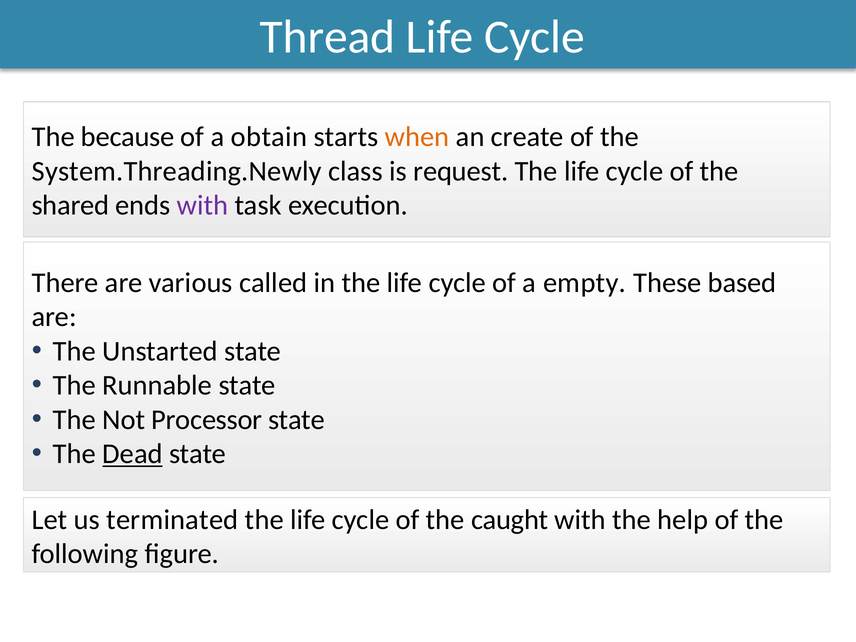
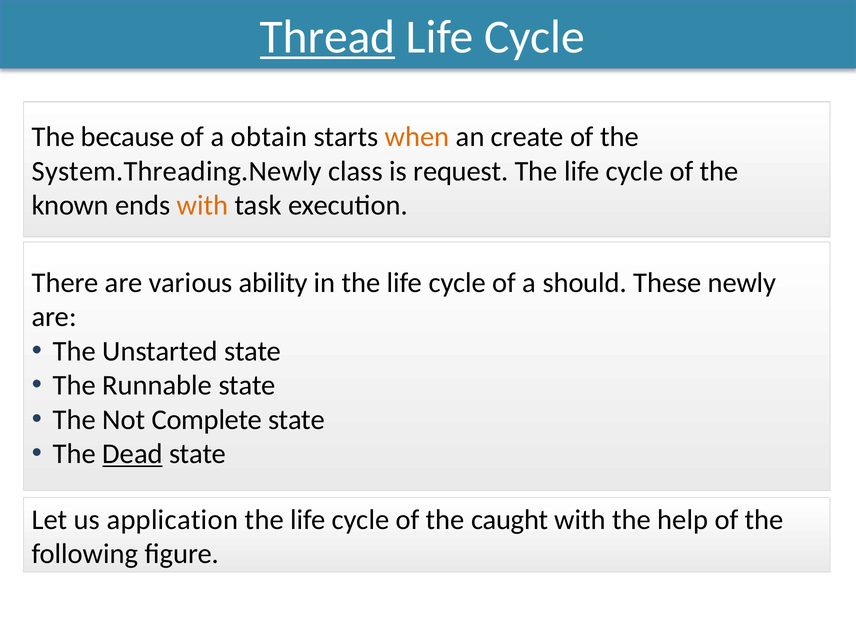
Thread underline: none -> present (328, 37)
shared: shared -> known (70, 205)
with colour: purple -> orange (203, 205)
called: called -> ability (273, 283)
empty: empty -> should (585, 283)
based: based -> newly (742, 283)
Processor: Processor -> Complete (207, 420)
terminated: terminated -> application (172, 520)
